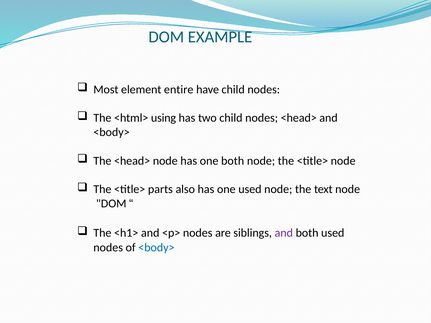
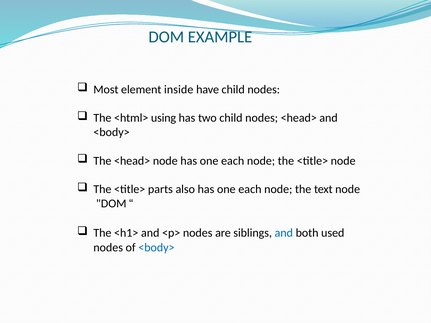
entire: entire -> inside (179, 90)
node has one both: both -> each (233, 161)
also has one used: used -> each (250, 189)
and colour: purple -> blue (284, 233)
